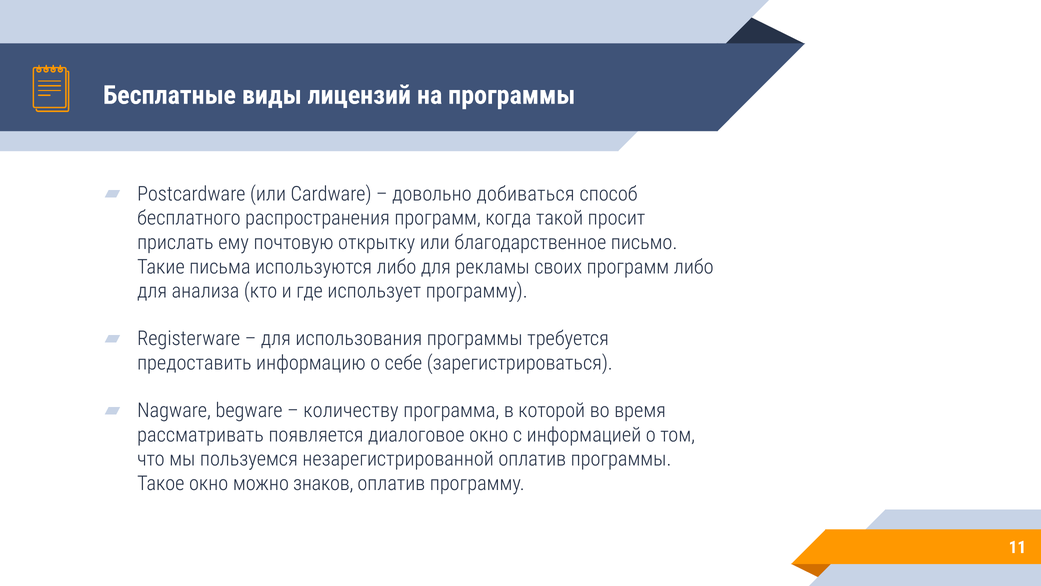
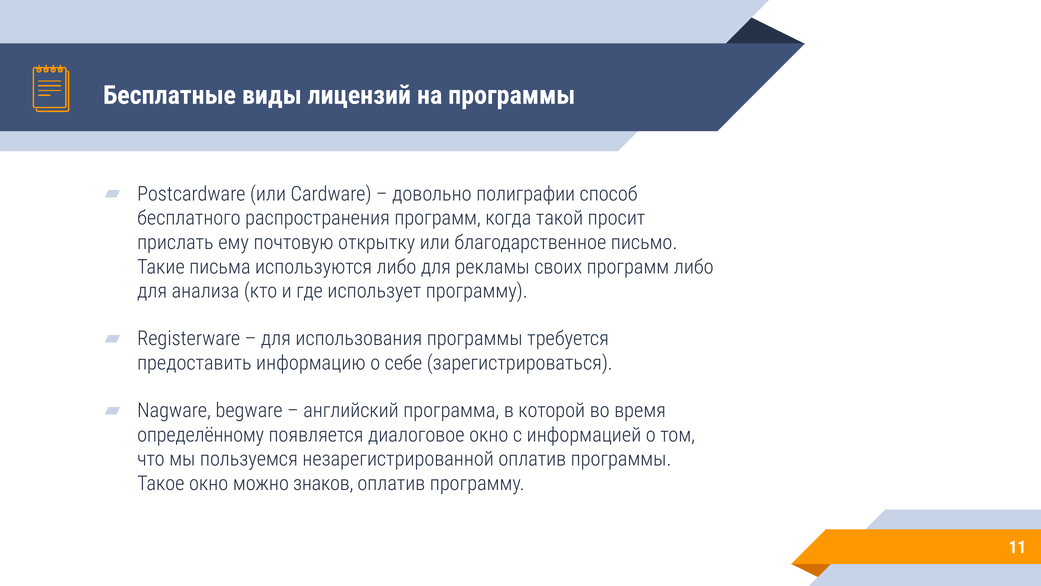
добиваться: добиваться -> полиграфии (526, 194)
количеству: количеству -> английский (351, 410)
рассматривать: рассматривать -> определённому (201, 435)
